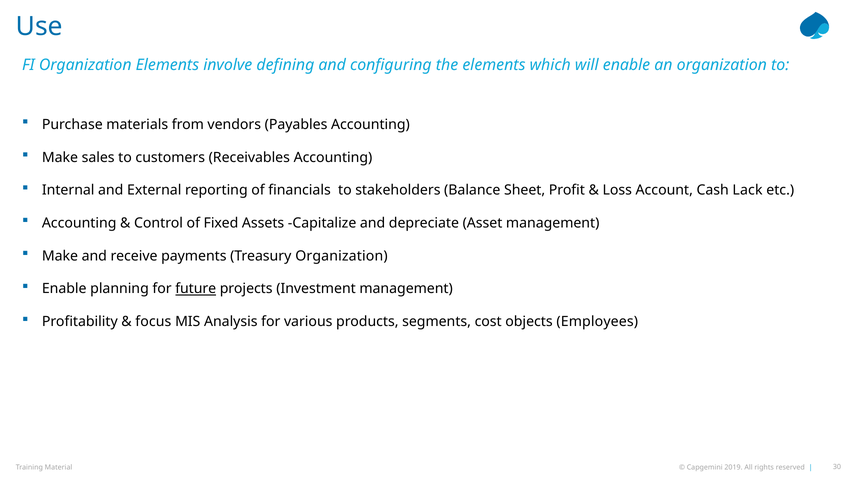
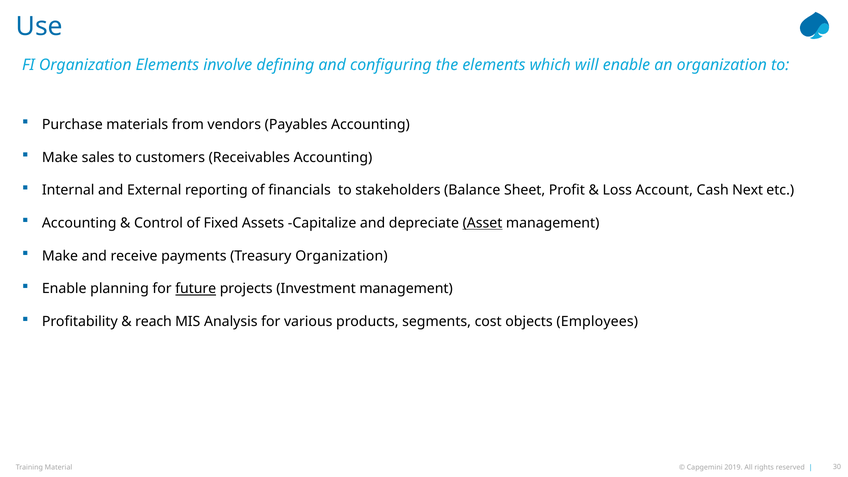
Lack: Lack -> Next (748, 190)
Asset underline: none -> present (483, 223)
focus: focus -> reach (153, 322)
